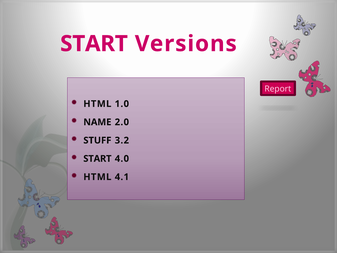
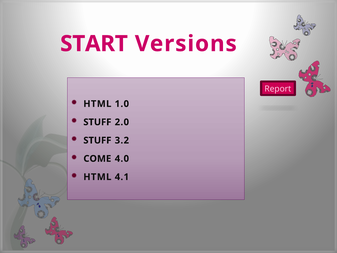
NAME: NAME -> STUFF (97, 122)
START: START -> COME (97, 159)
